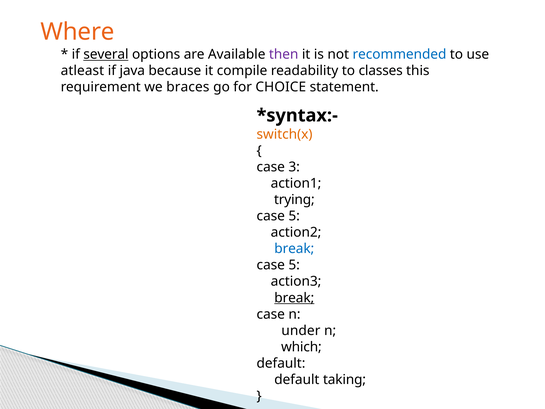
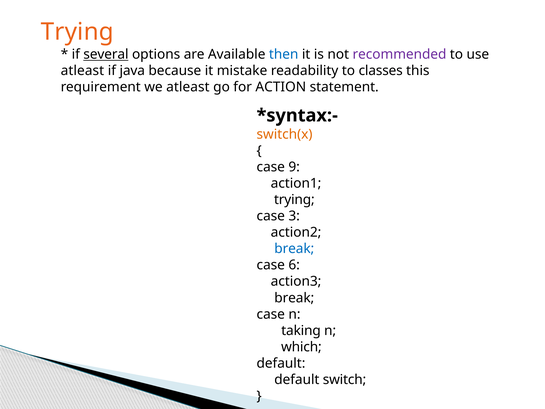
Where: Where -> Trying (77, 32)
then colour: purple -> blue (284, 54)
recommended colour: blue -> purple (399, 54)
compile: compile -> mistake (242, 71)
we braces: braces -> atleast (188, 87)
CHOICE: CHOICE -> ACTION (281, 87)
3: 3 -> 9 (294, 167)
5: 5 -> 3 (294, 216)
5: 5 -> 6 (294, 265)
break underline: present -> none (294, 298)
under: under -> taking (301, 330)
taking: taking -> switch (345, 379)
